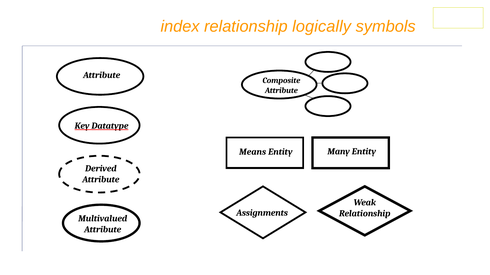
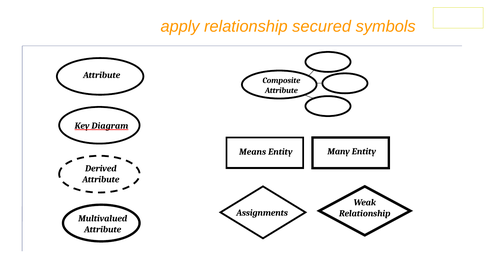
index: index -> apply (180, 27)
logically: logically -> secured (322, 27)
Datatype: Datatype -> Diagram (110, 126)
